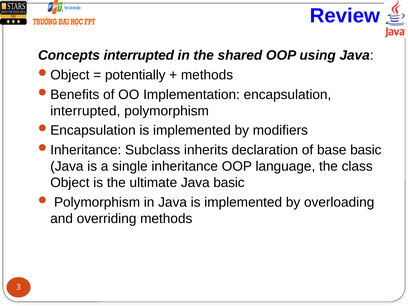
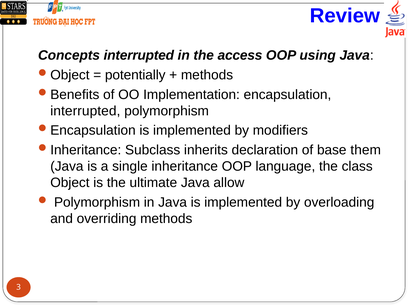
shared: shared -> access (240, 55)
base basic: basic -> them (366, 150)
Java basic: basic -> allow (229, 183)
